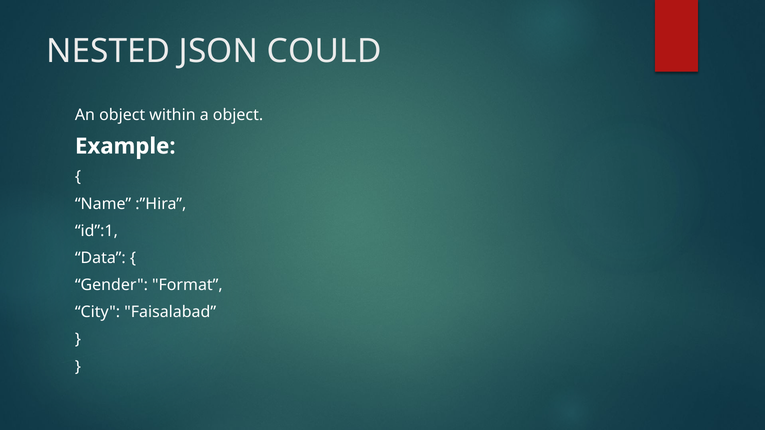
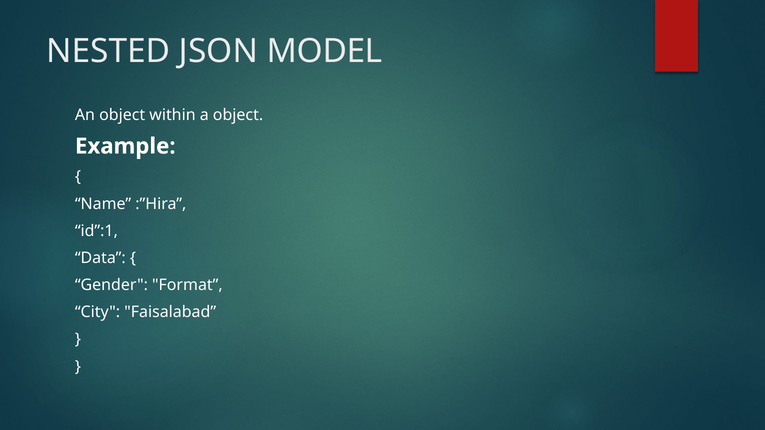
COULD: COULD -> MODEL (325, 51)
